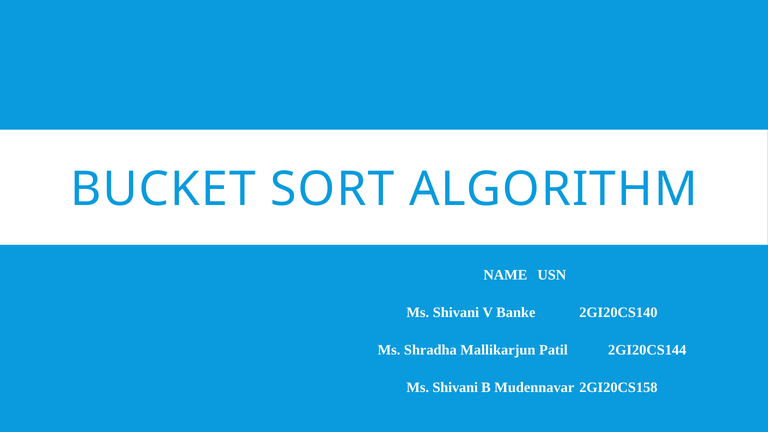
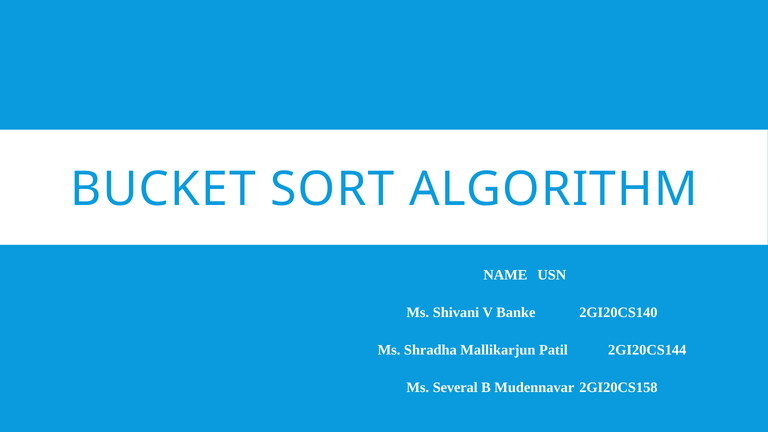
Shivani: Shivani -> Several (455, 387)
